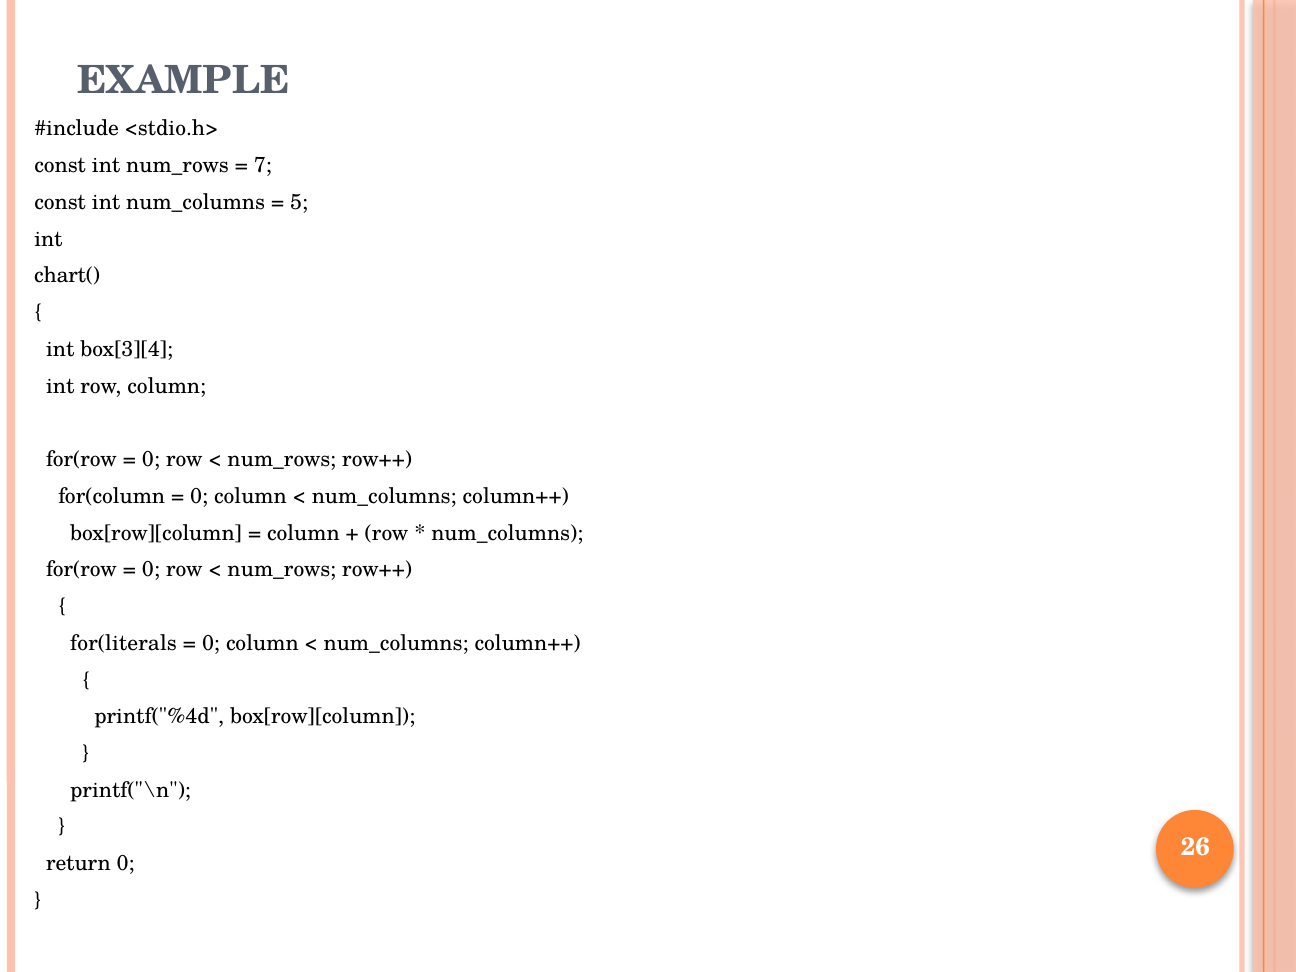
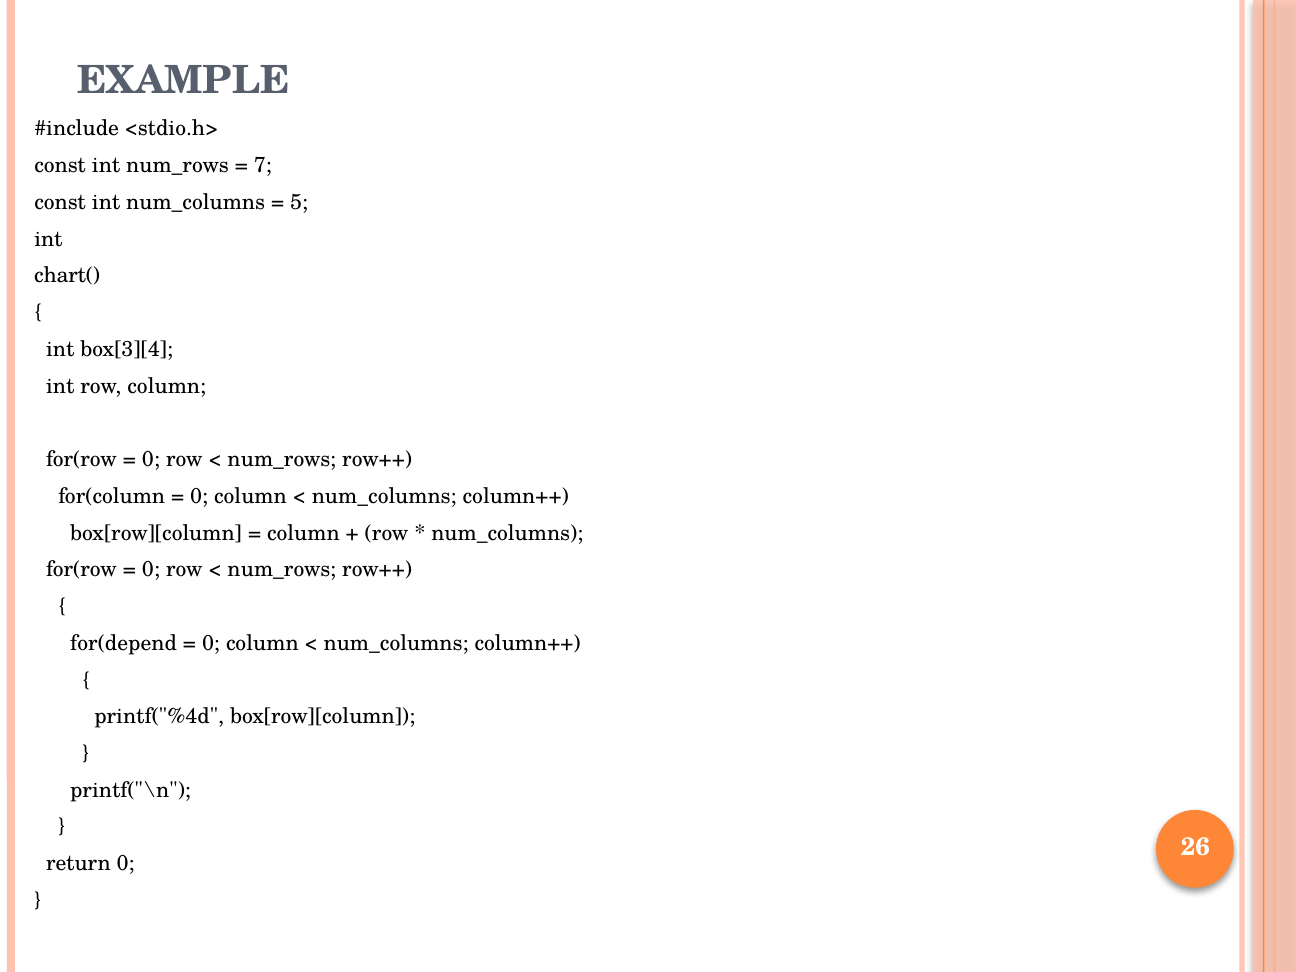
for(literals: for(literals -> for(depend (124, 643)
